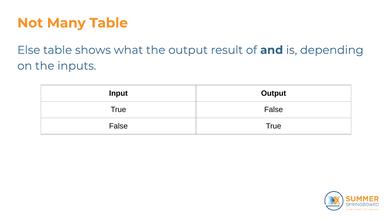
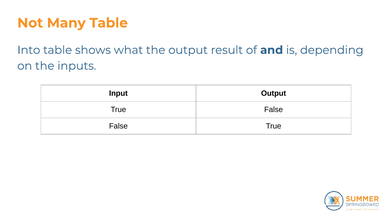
Else: Else -> Into (29, 50)
